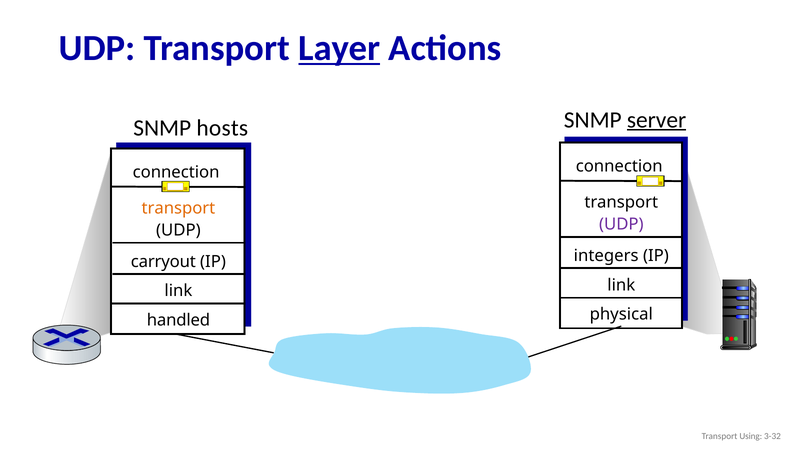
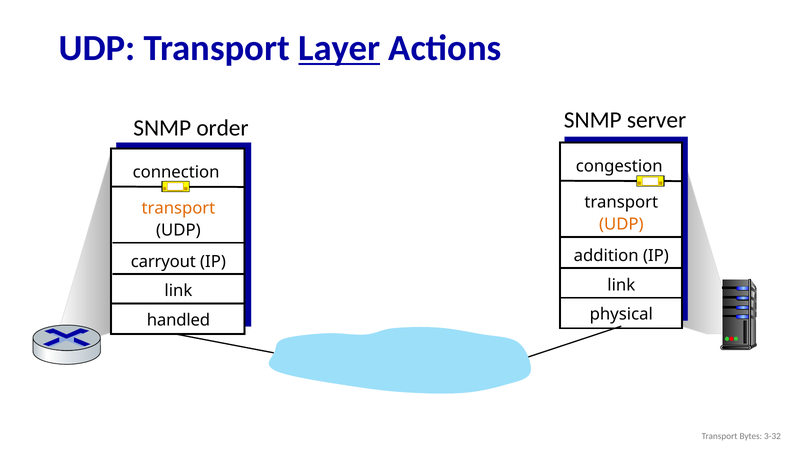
server underline: present -> none (657, 120)
hosts: hosts -> order (222, 128)
connection: connection -> congestion (619, 166)
UDP colour: purple -> orange (621, 225)
integers: integers -> addition (606, 256)
Using: Using -> Bytes (751, 436)
